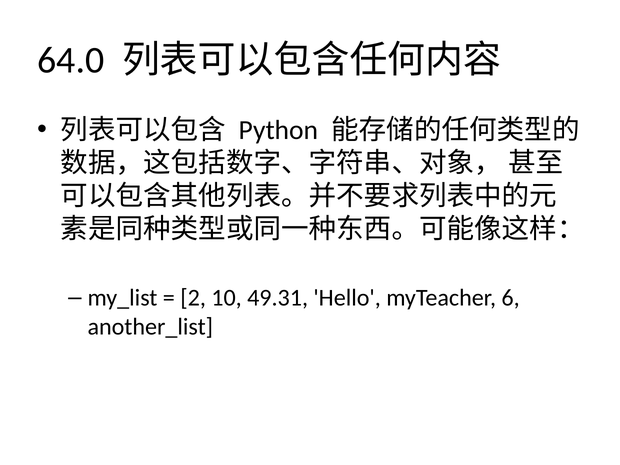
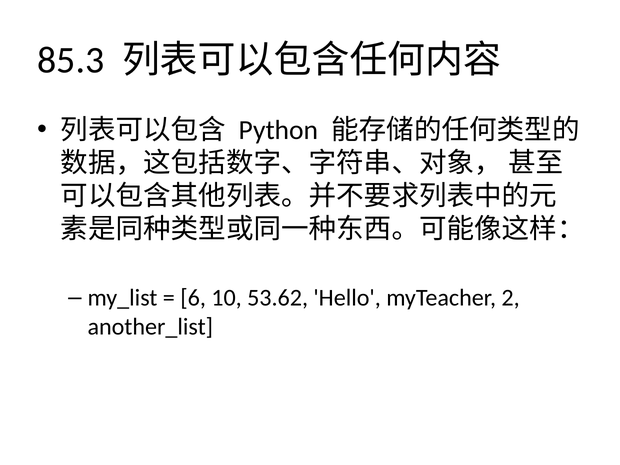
64.0: 64.0 -> 85.3 (71, 60)
2: 2 -> 6 (193, 298)
49.31: 49.31 -> 53.62 (278, 298)
6: 6 -> 2 (511, 298)
